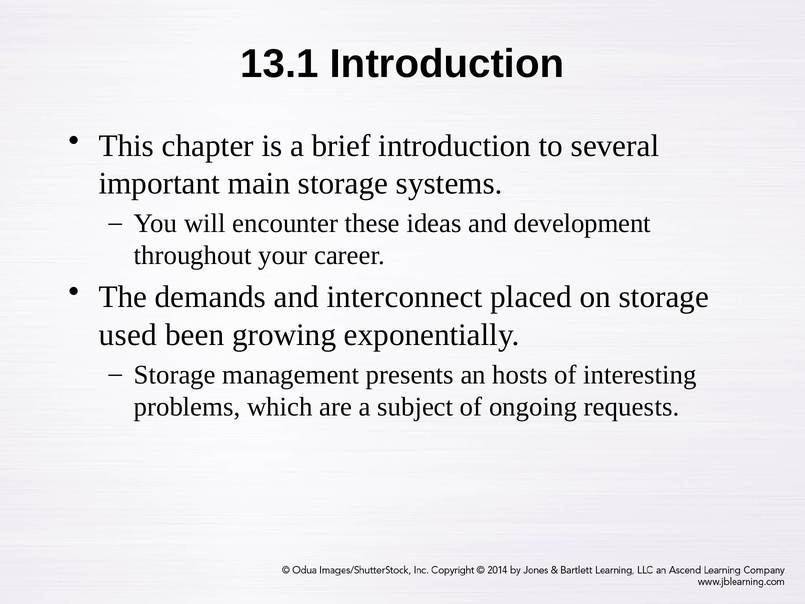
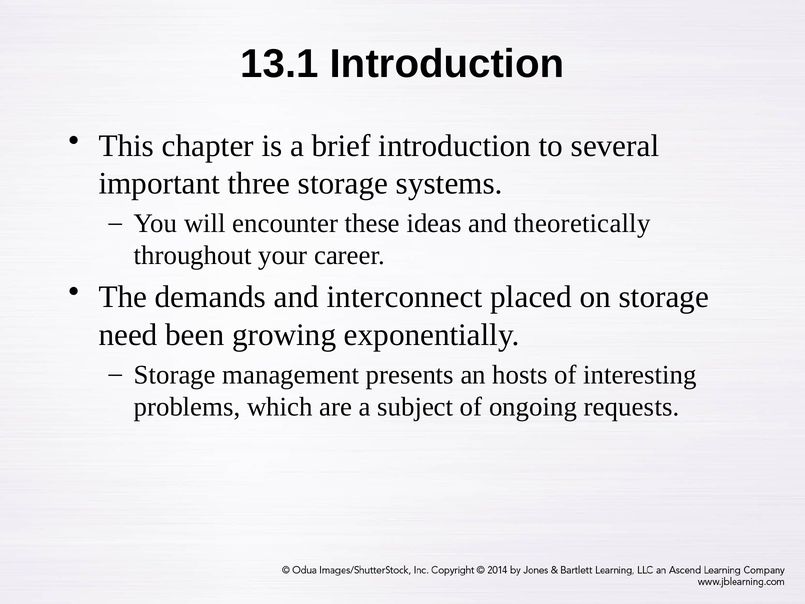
main: main -> three (259, 183)
development: development -> theoretically (582, 223)
used: used -> need (128, 335)
